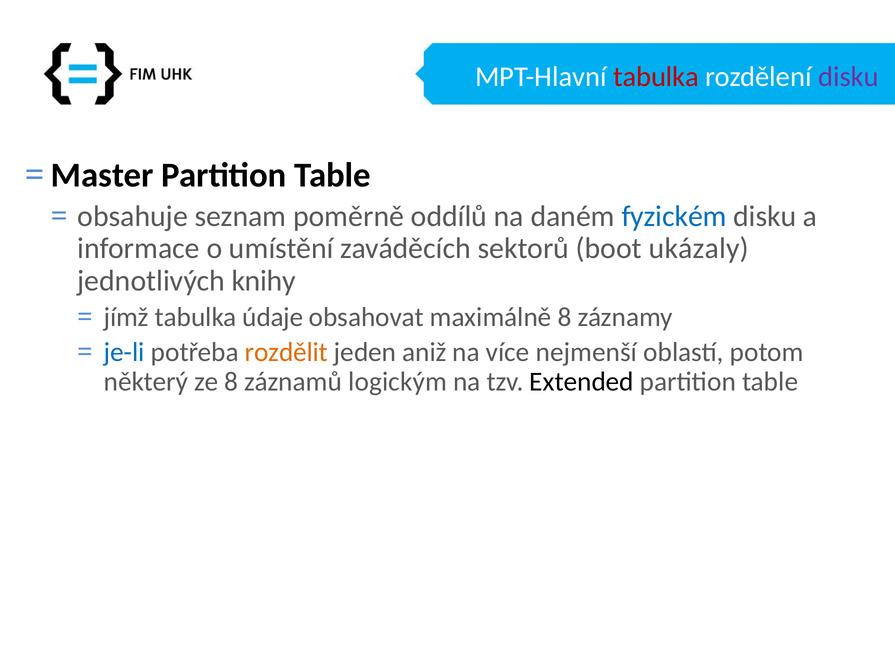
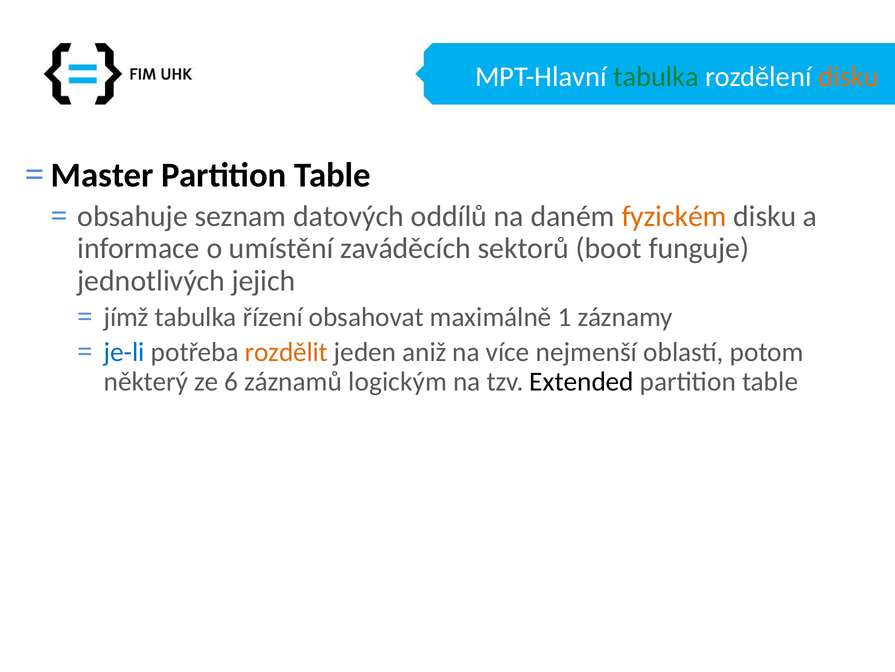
tabulka colour: red -> green (656, 77)
disku colour: purple -> orange (848, 77)
poměrně: poměrně -> datových (349, 216)
fyzickém colour: blue -> orange (674, 216)
ukázaly: ukázaly -> funguje (699, 248)
knihy: knihy -> jejich (264, 280)
údaje: údaje -> řízení (273, 317)
maximálně 8: 8 -> 1 (565, 317)
ze 8: 8 -> 6 (231, 381)
